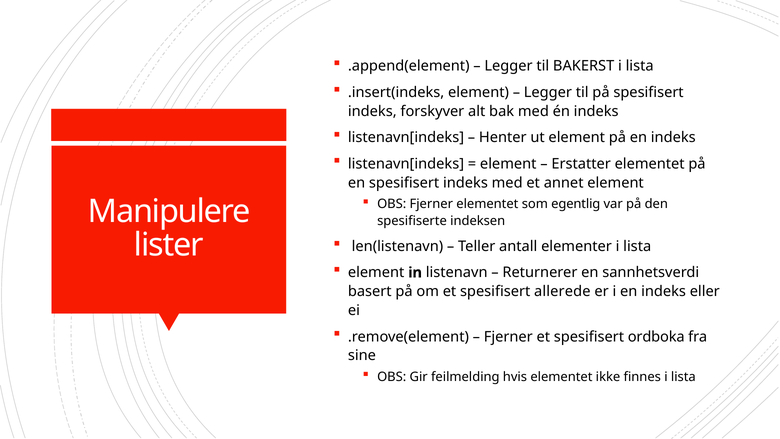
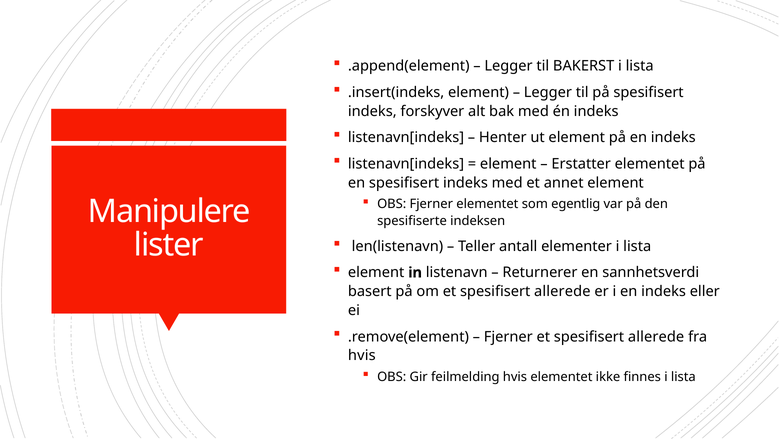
Fjerner et spesifisert ordboka: ordboka -> allerede (656, 336)
sine: sine -> hvis (362, 355)
